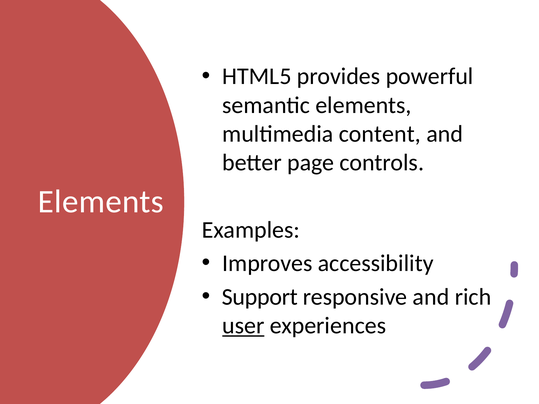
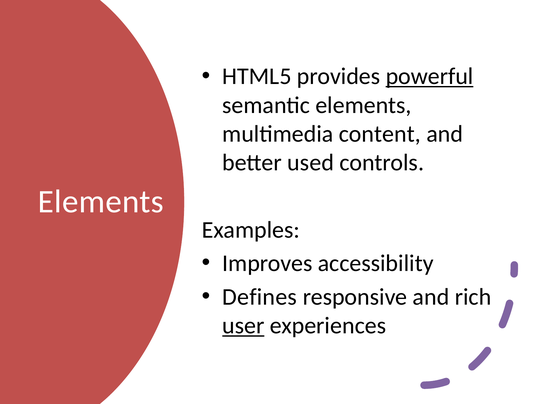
powerful underline: none -> present (430, 76)
page: page -> used (311, 163)
Support: Support -> Defines (260, 297)
